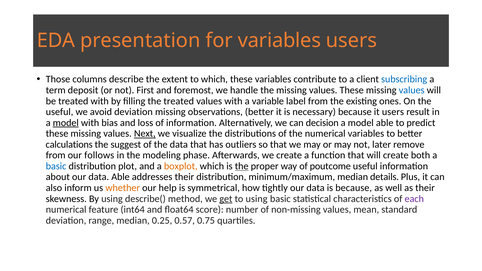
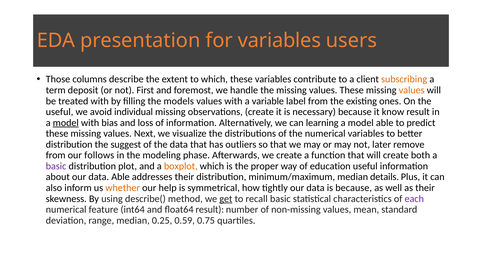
subscribing colour: blue -> orange (404, 79)
values colour: blue -> orange (412, 90)
the treated: treated -> models (179, 101)
avoid deviation: deviation -> individual (134, 112)
observations better: better -> create (259, 112)
it users: users -> know (393, 112)
decision: decision -> learning (322, 123)
Next underline: present -> none (145, 134)
calculations: calculations -> distribution (69, 145)
basic colour: blue -> purple (56, 166)
the underline: present -> none (242, 166)
poutcome: poutcome -> education (330, 166)
to using: using -> recall (257, 199)
float64 score: score -> result (210, 210)
0.57: 0.57 -> 0.59 (185, 221)
